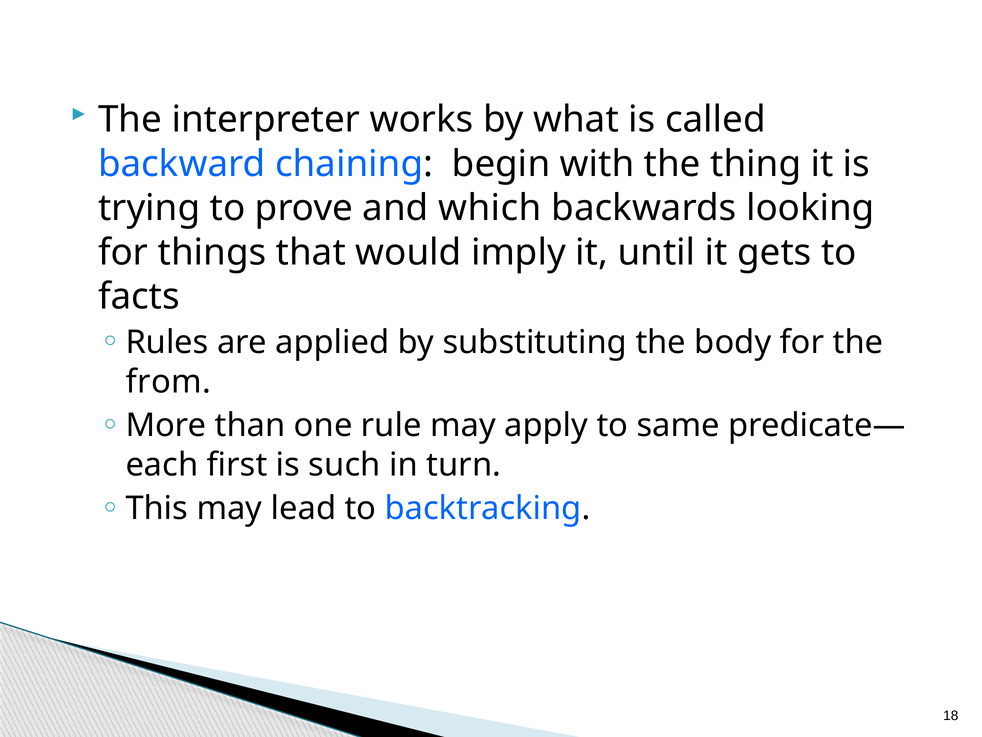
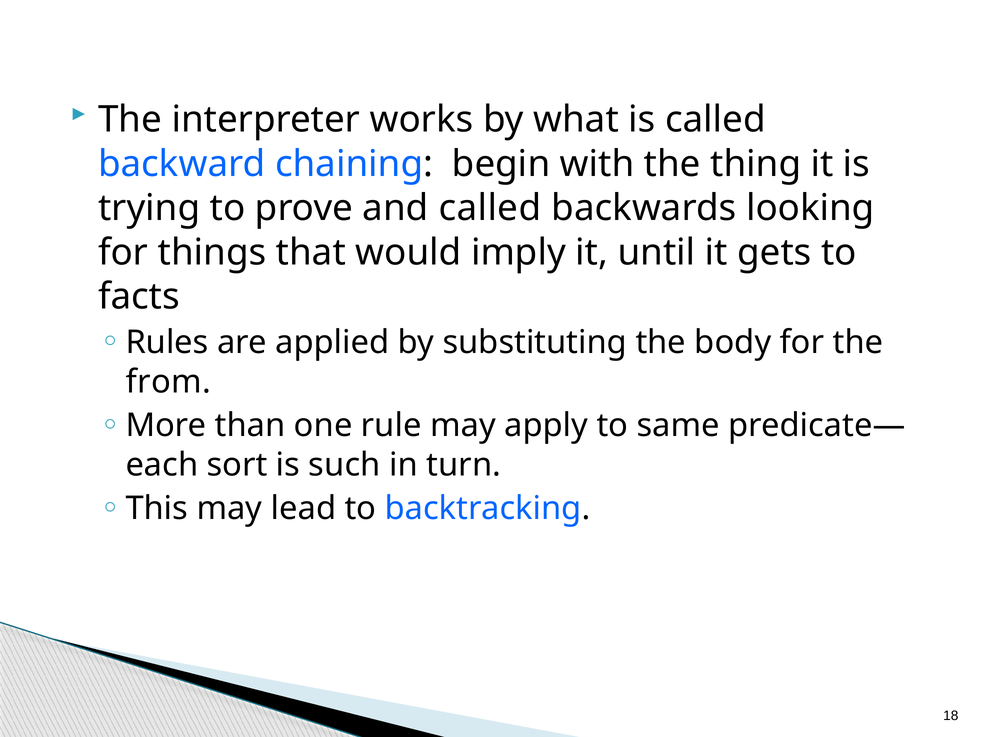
and which: which -> called (490, 208)
first: first -> sort (237, 465)
